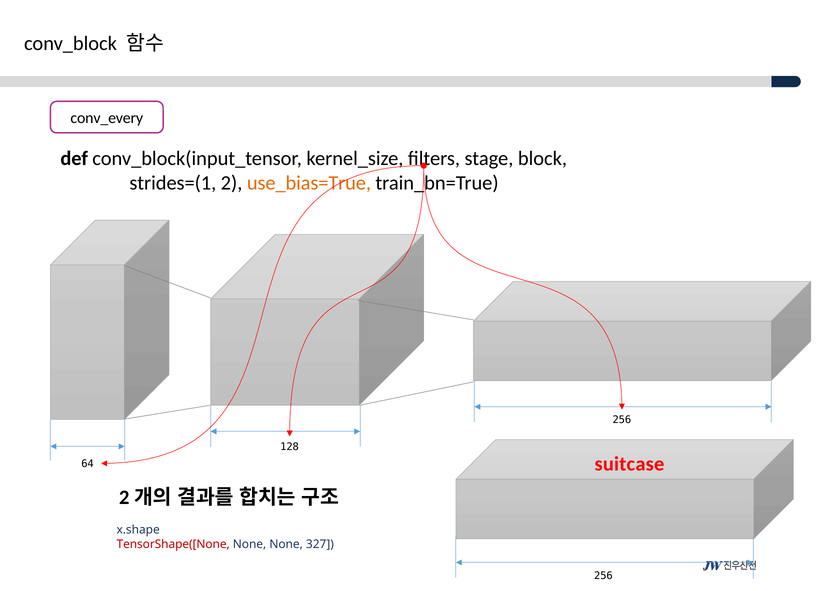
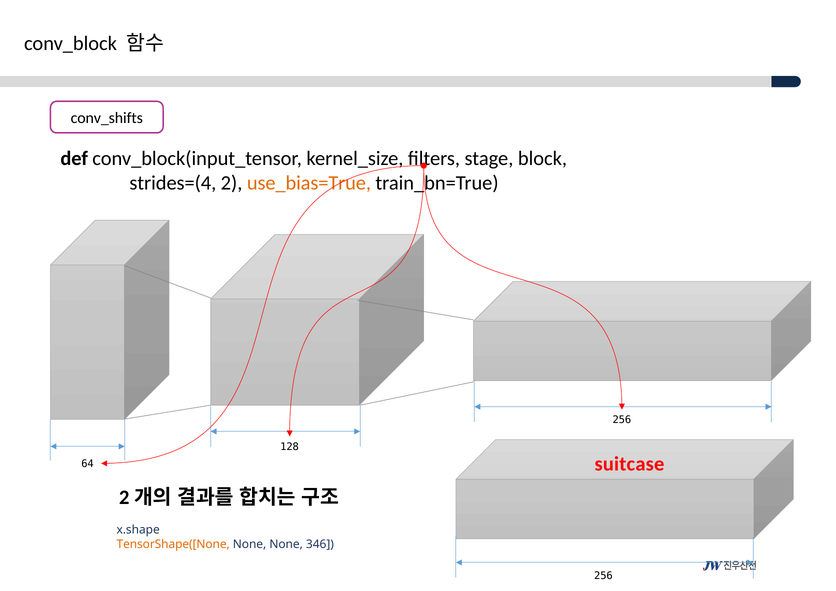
conv_every: conv_every -> conv_shifts (107, 118)
strides=(1: strides=(1 -> strides=(4 (173, 183)
TensorShape([None colour: red -> orange (173, 544)
327: 327 -> 346 (320, 544)
